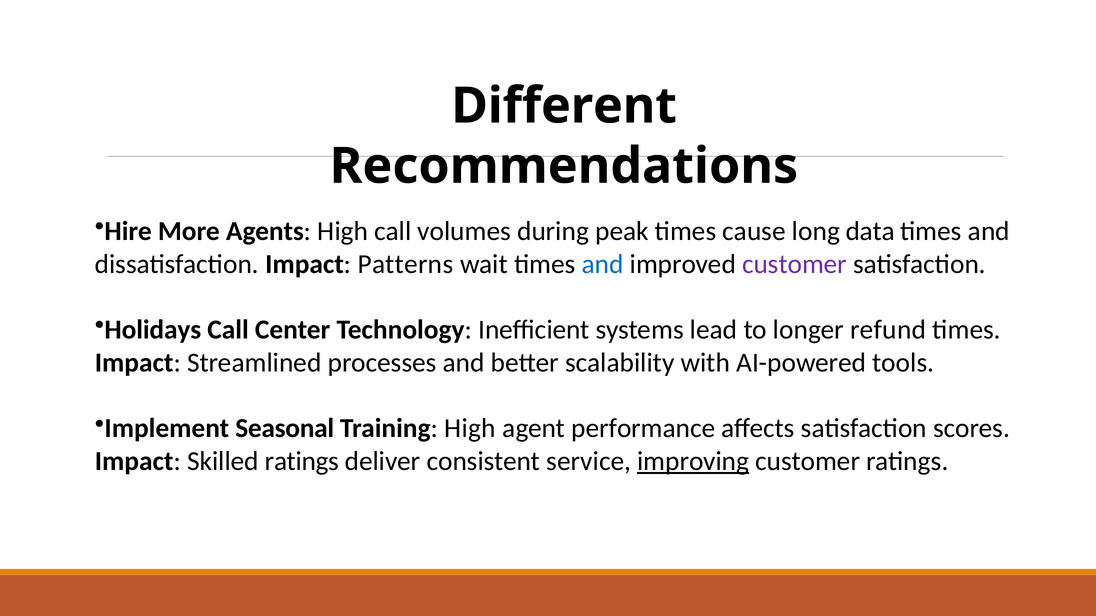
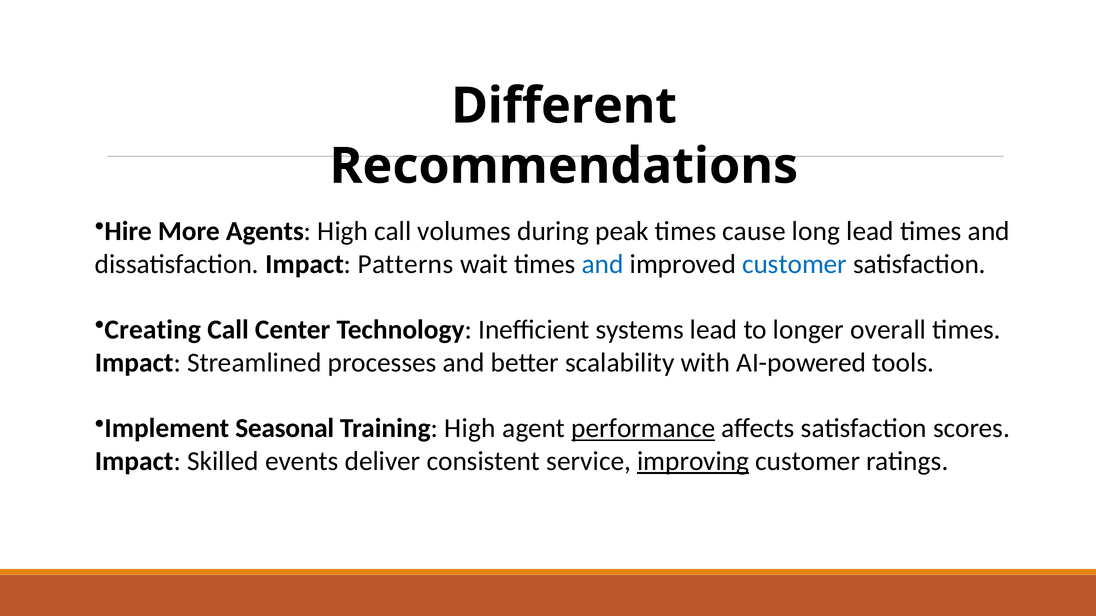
long data: data -> lead (870, 232)
customer colour: purple -> blue (795, 264)
Holidays: Holidays -> Creating (153, 330)
refund: refund -> overall (888, 330)
performance underline: none -> present (643, 429)
Skilled ratings: ratings -> events (302, 462)
